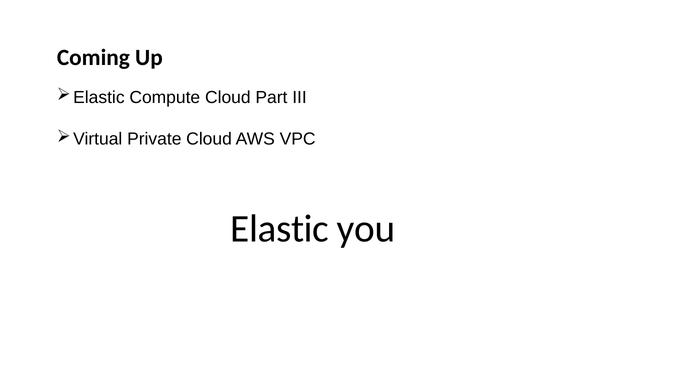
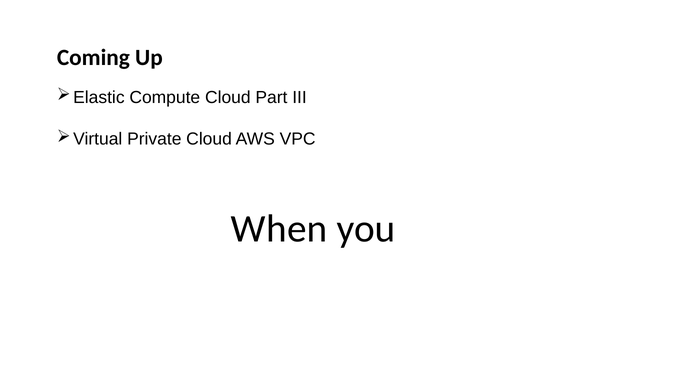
Elastic: Elastic -> When (279, 229)
